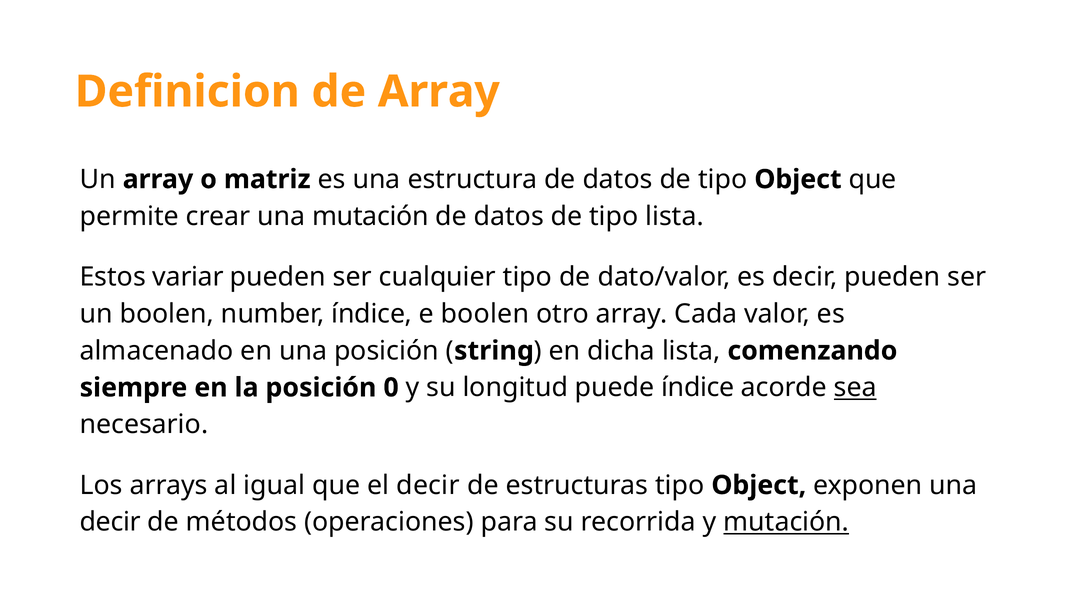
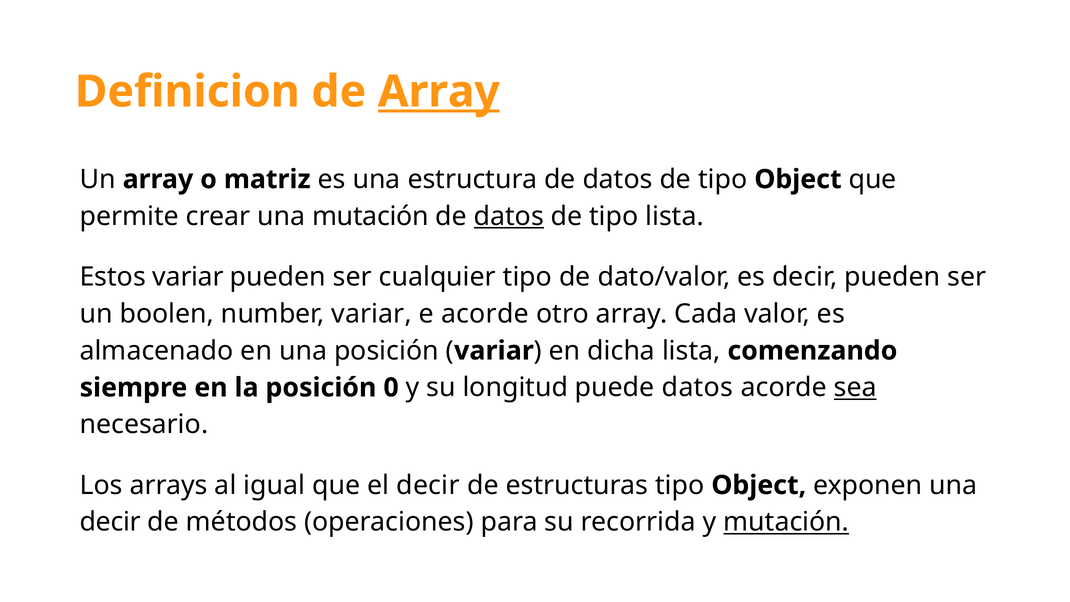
Array underline: none -> present (439, 92)
datos underline: none -> present (509, 216)
number índice: índice -> variar (372, 314)
e boolen: boolen -> acorde (485, 314)
string: string -> variar (494, 351)
puede índice: índice -> datos (698, 388)
